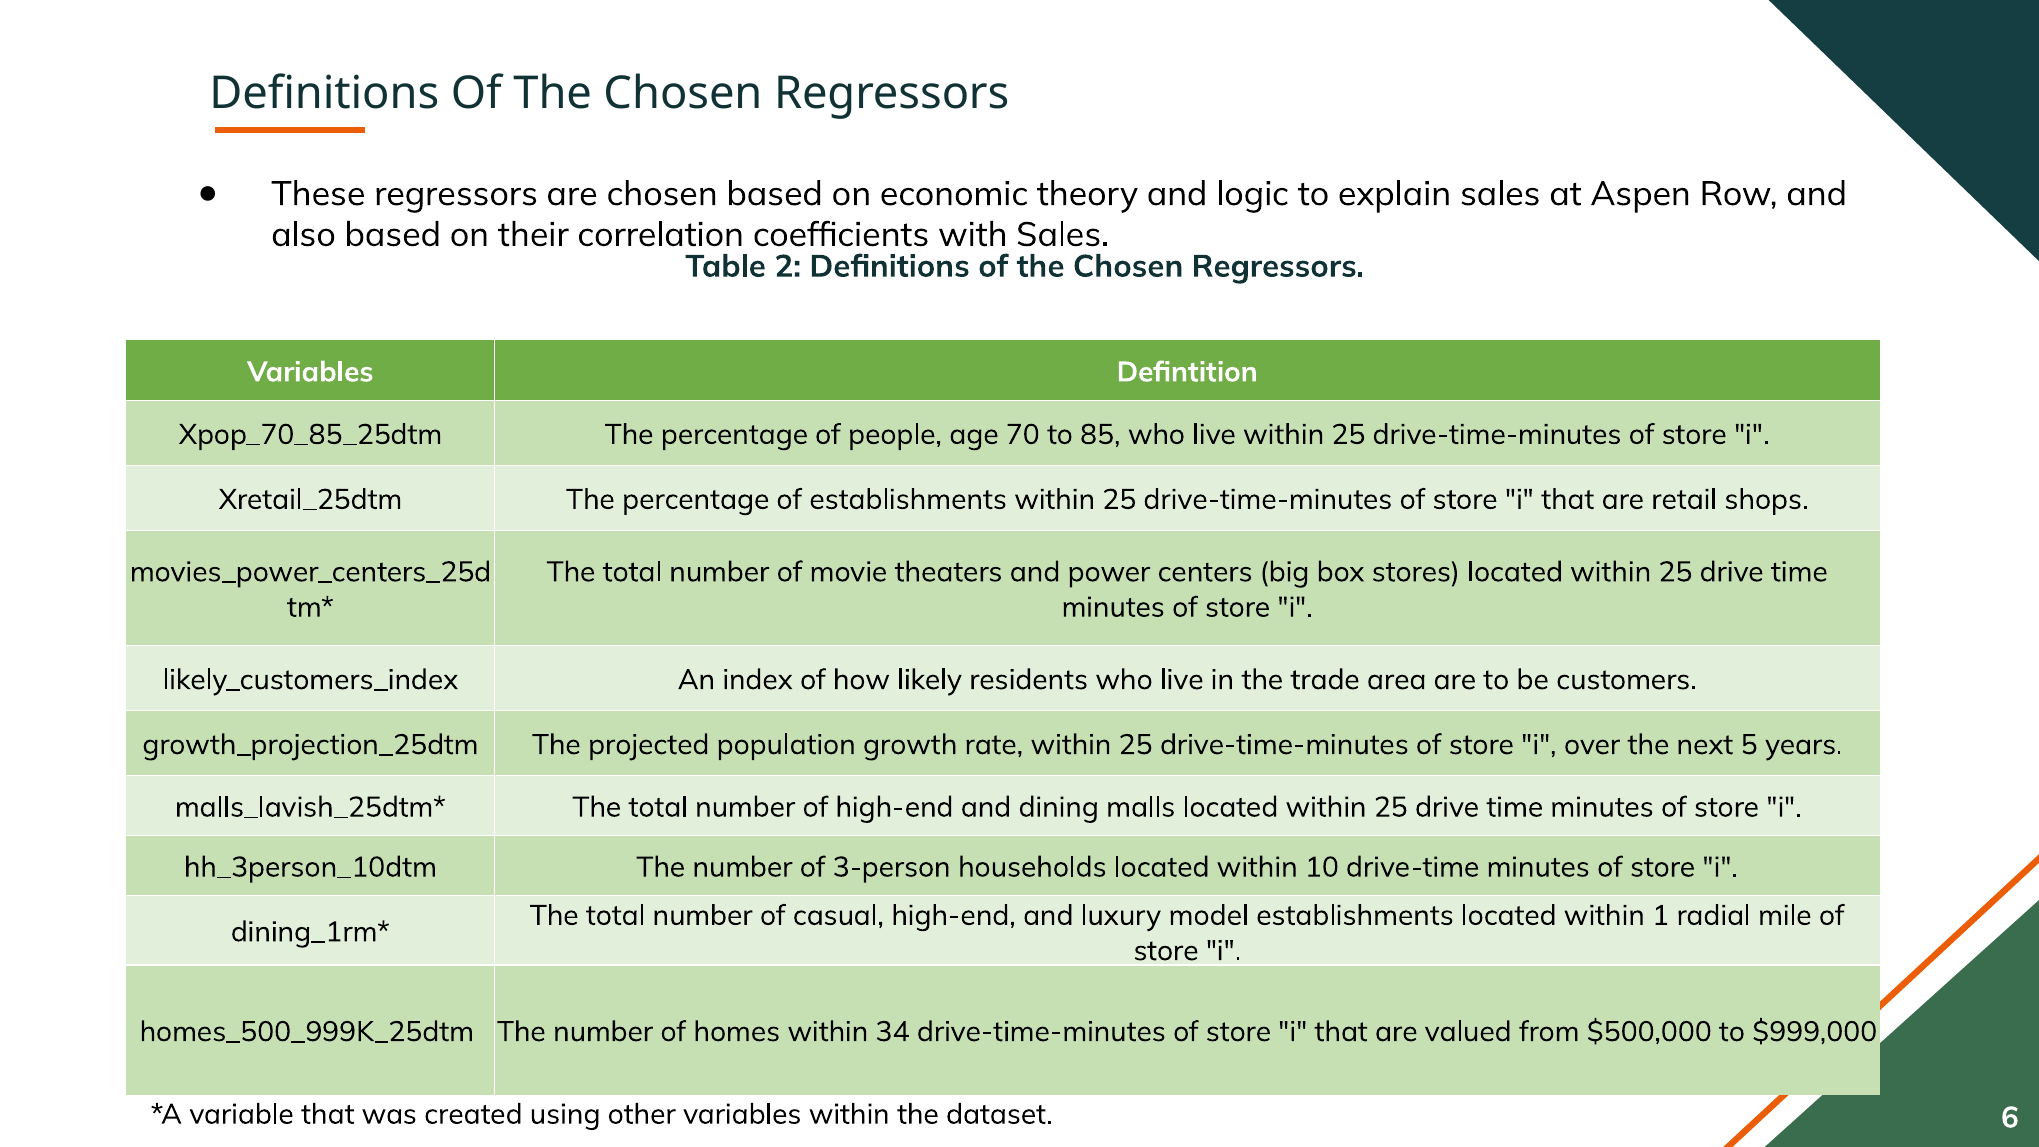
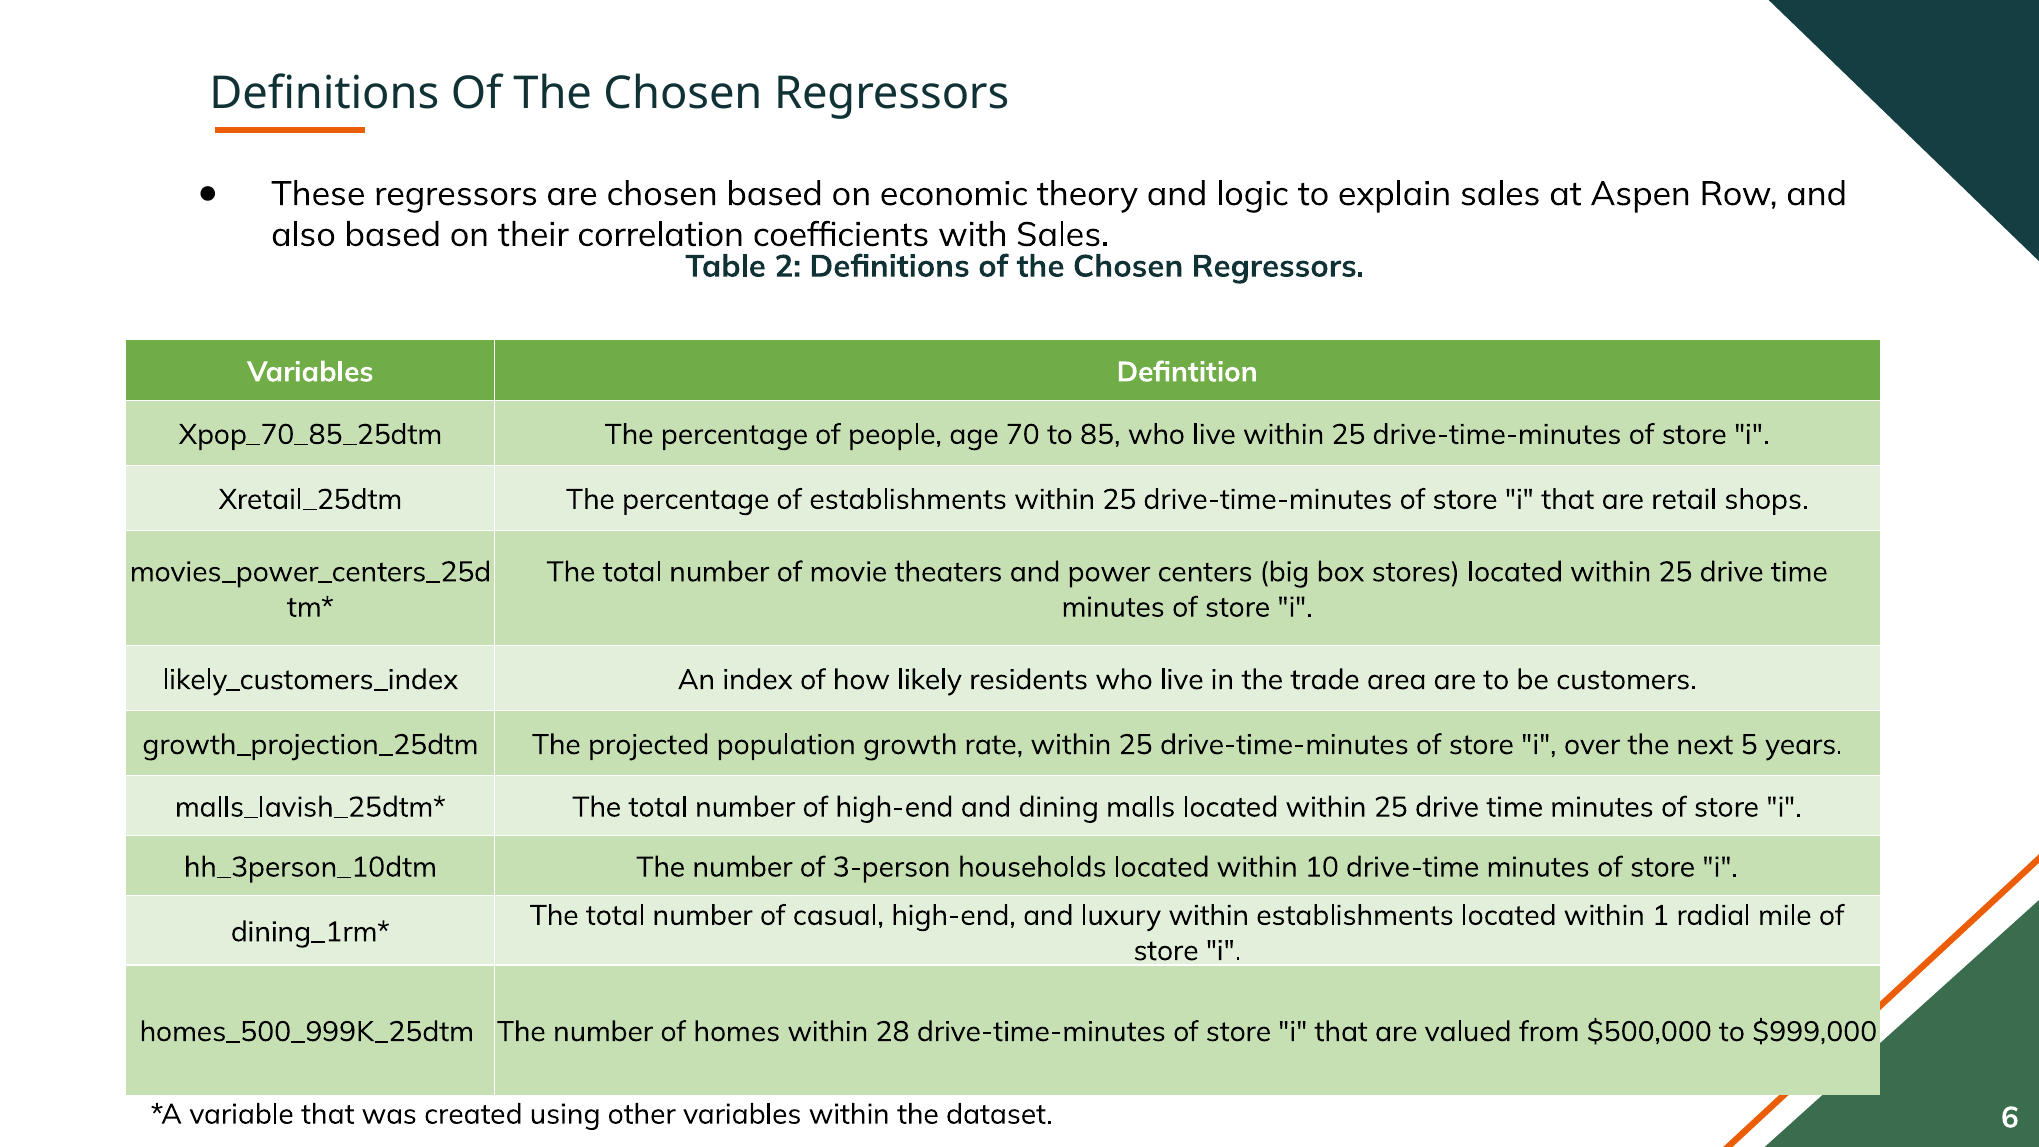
luxury model: model -> within (1209, 916)
34: 34 -> 28 (892, 1032)
